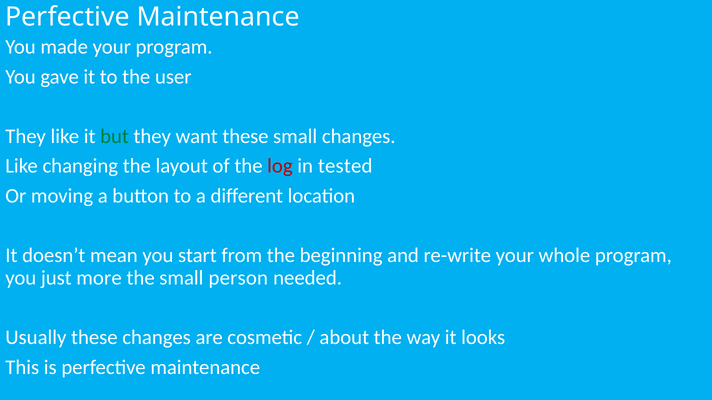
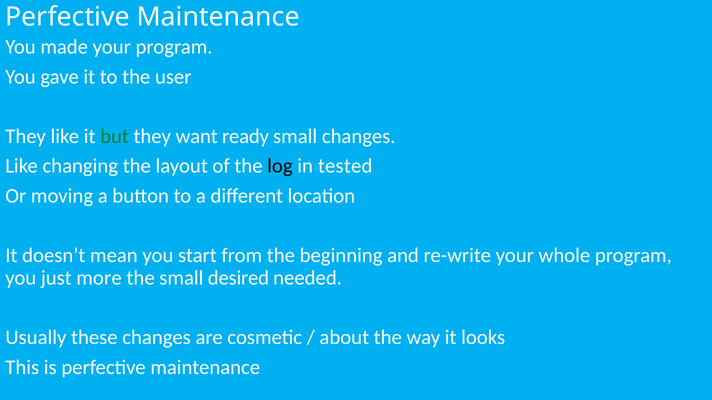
want these: these -> ready (246, 136)
log colour: red -> black (280, 166)
person: person -> desired (238, 278)
